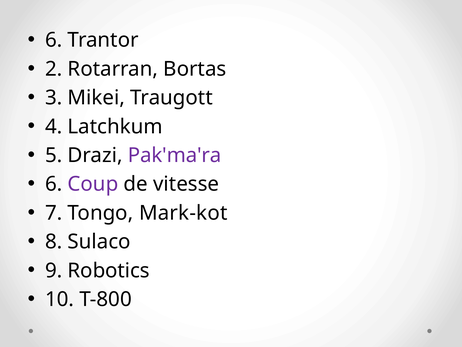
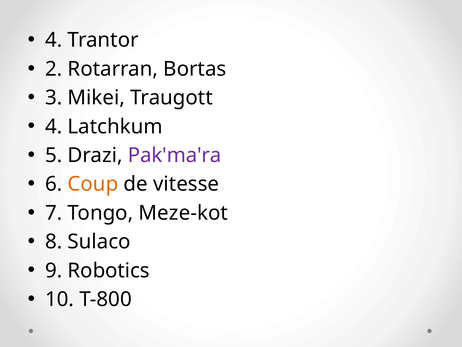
6: 6 -> 4 (54, 40)
Coup colour: purple -> orange (93, 184)
Mark-kot: Mark-kot -> Meze-kot (183, 213)
